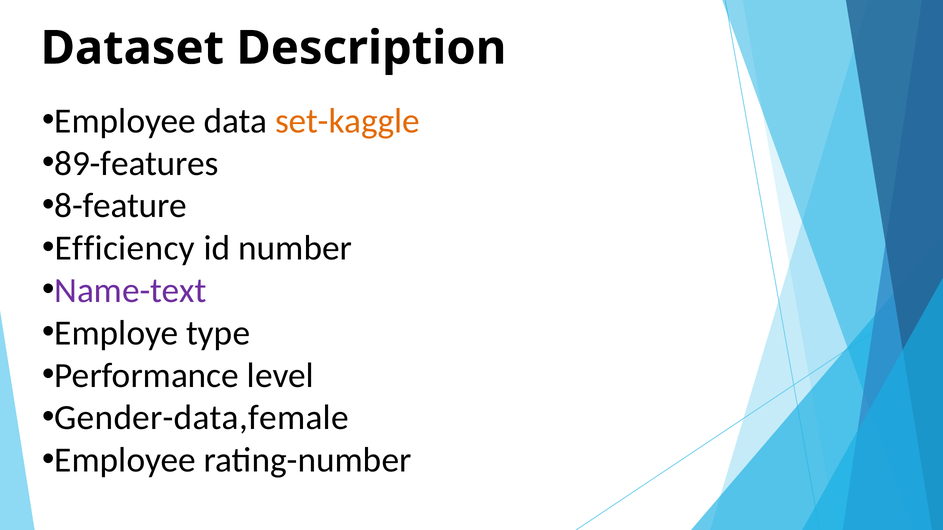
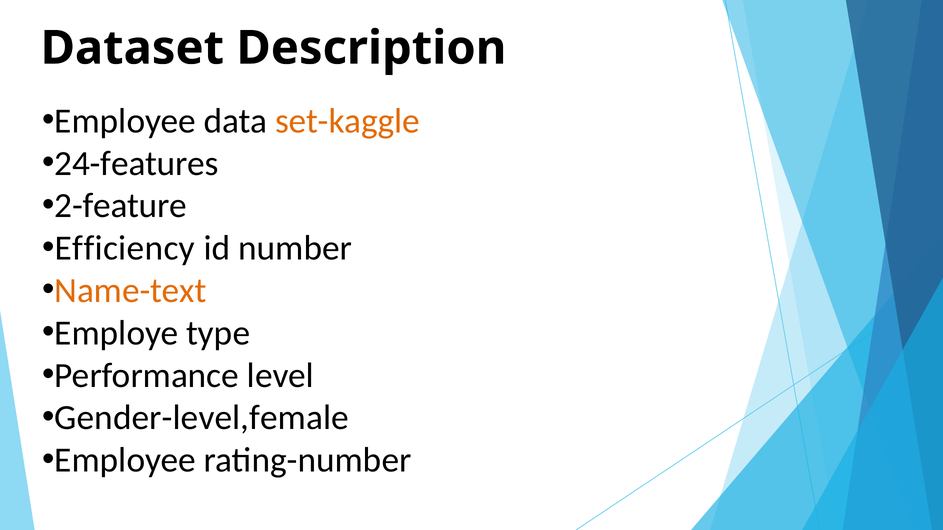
89-features: 89-features -> 24-features (137, 164)
8-feature: 8-feature -> 2-feature (121, 206)
Name-text colour: purple -> orange (130, 291)
Gender-data,female: Gender-data,female -> Gender-level,female (202, 418)
